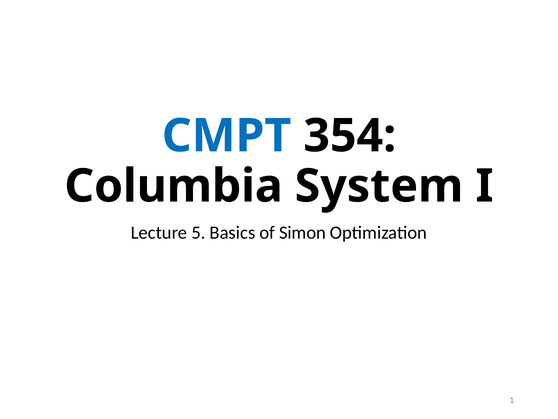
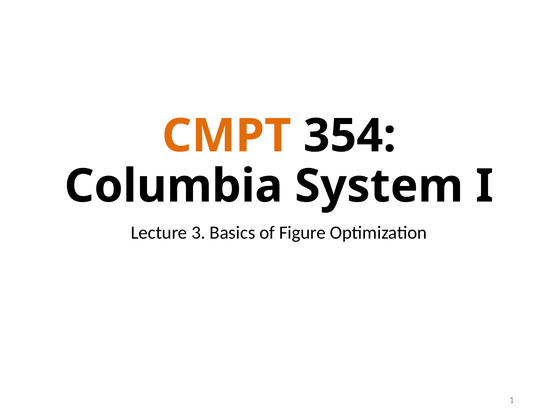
CMPT colour: blue -> orange (227, 136)
5: 5 -> 3 (198, 233)
Simon: Simon -> Figure (302, 233)
